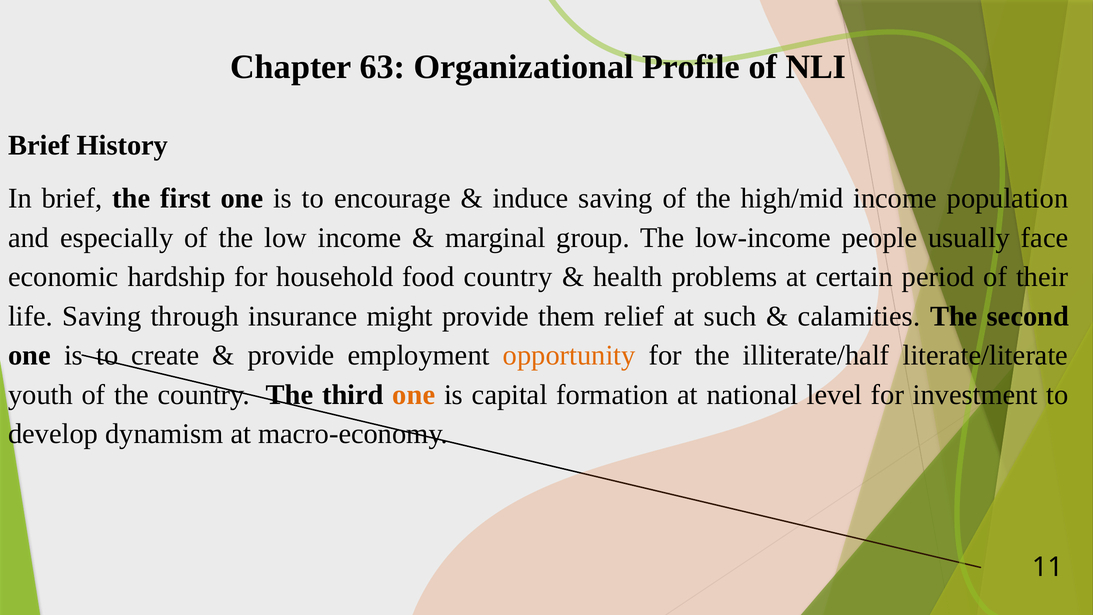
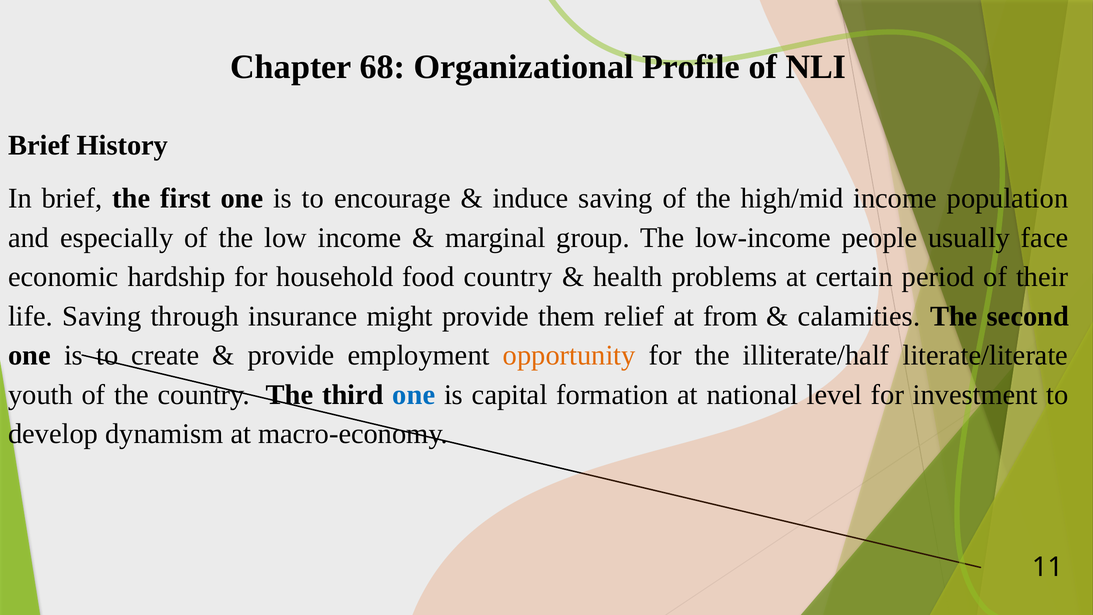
63: 63 -> 68 (382, 67)
such: such -> from (730, 316)
one colour: orange -> blue (414, 395)
